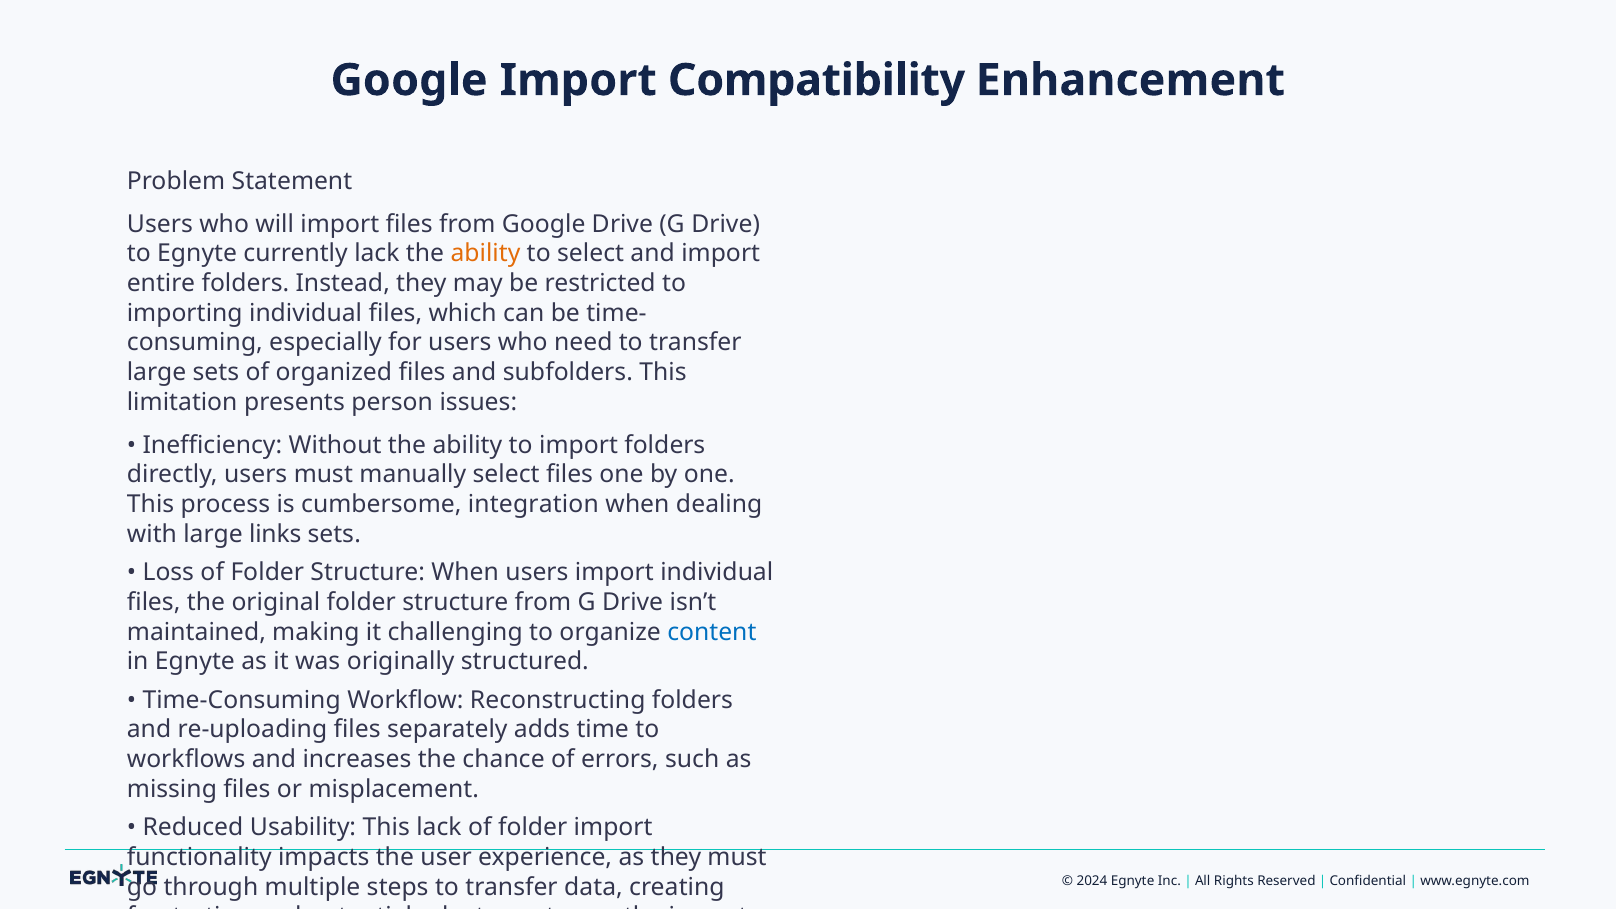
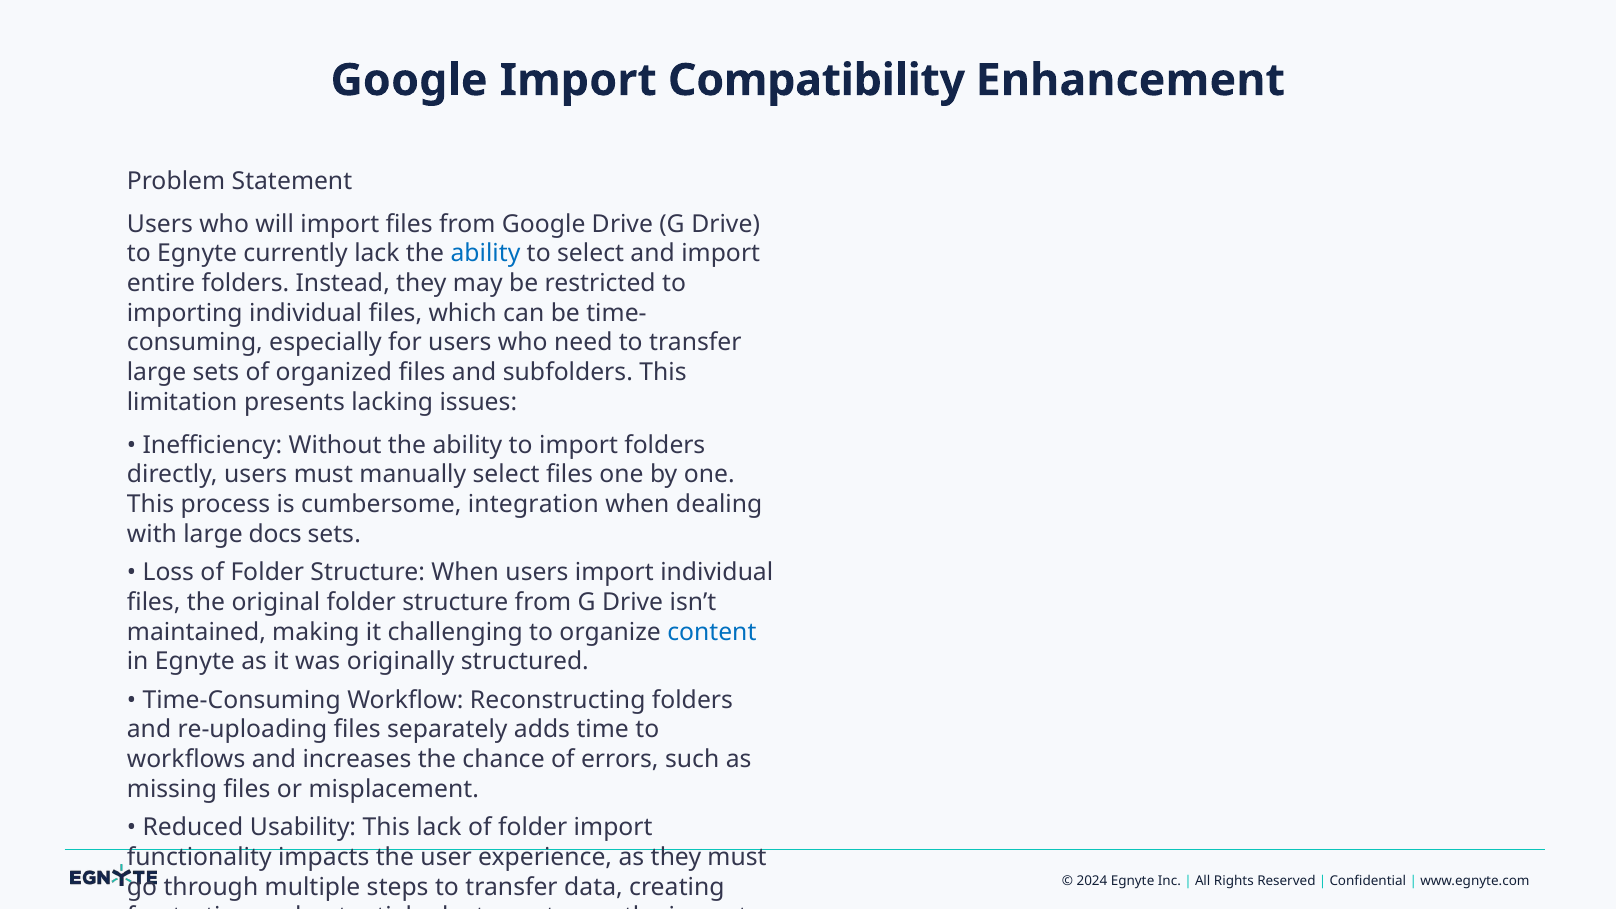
ability colour: orange -> blue (485, 254)
person: person -> lacking (392, 402)
links: links -> docs (275, 534)
